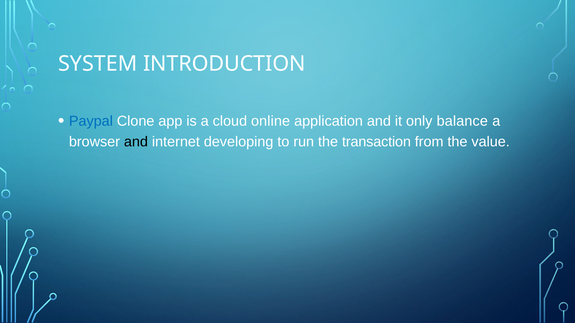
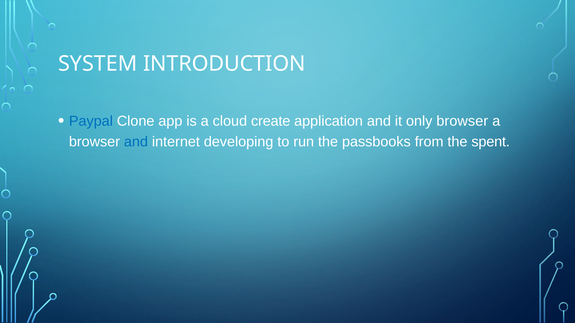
online: online -> create (271, 121)
only balance: balance -> browser (462, 121)
and colour: black -> blue (136, 142)
transaction: transaction -> passbooks (376, 142)
value: value -> spent (491, 142)
